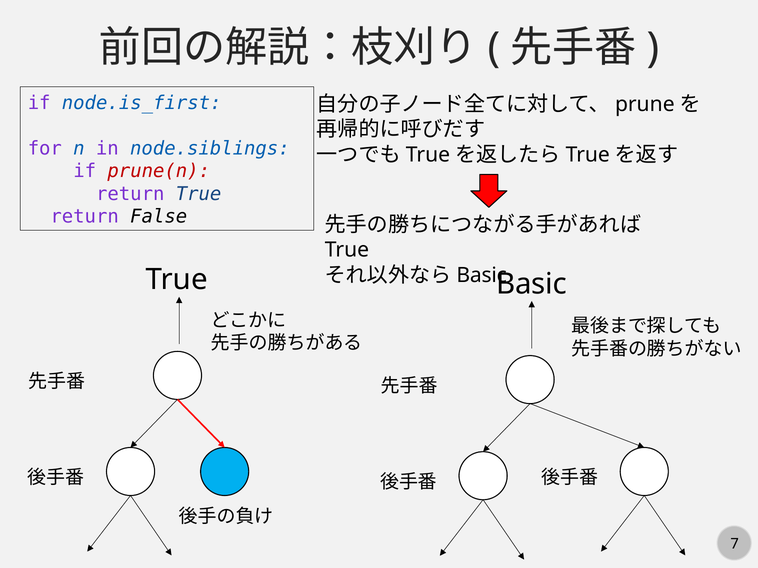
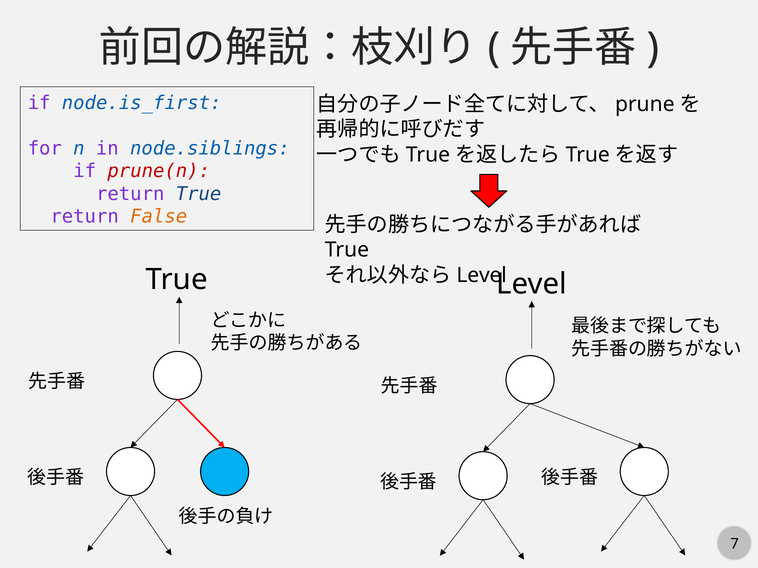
False colour: black -> orange (159, 217)
Basic: Basic -> Level (482, 275)
Basic: Basic -> Level (531, 284)
